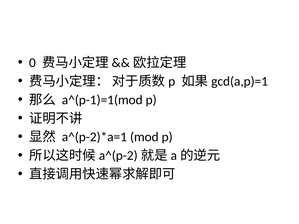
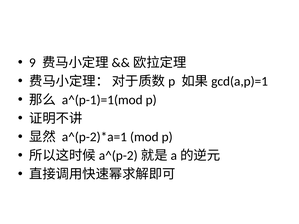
0: 0 -> 9 (33, 63)
